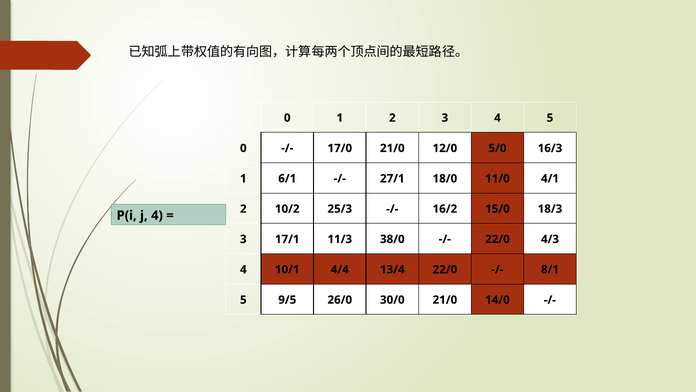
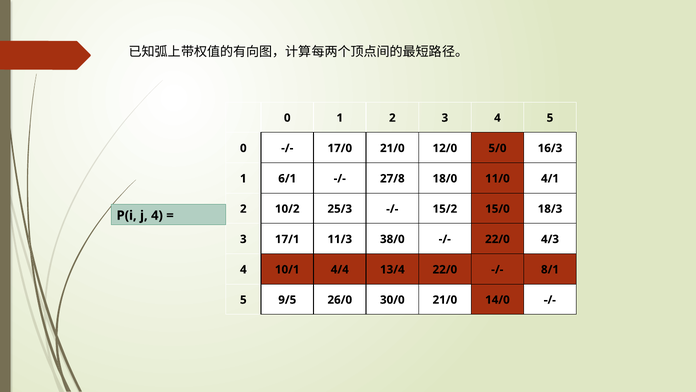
27/1: 27/1 -> 27/8 (392, 178)
16/2: 16/2 -> 15/2 (445, 209)
